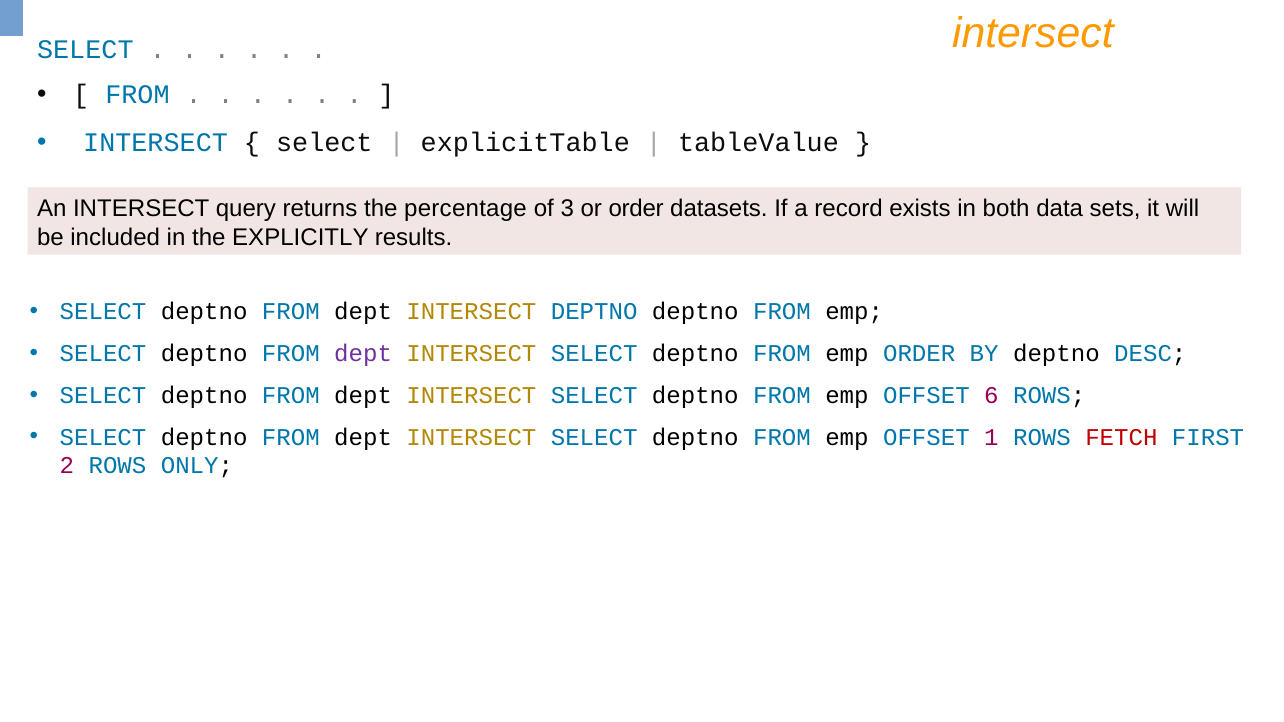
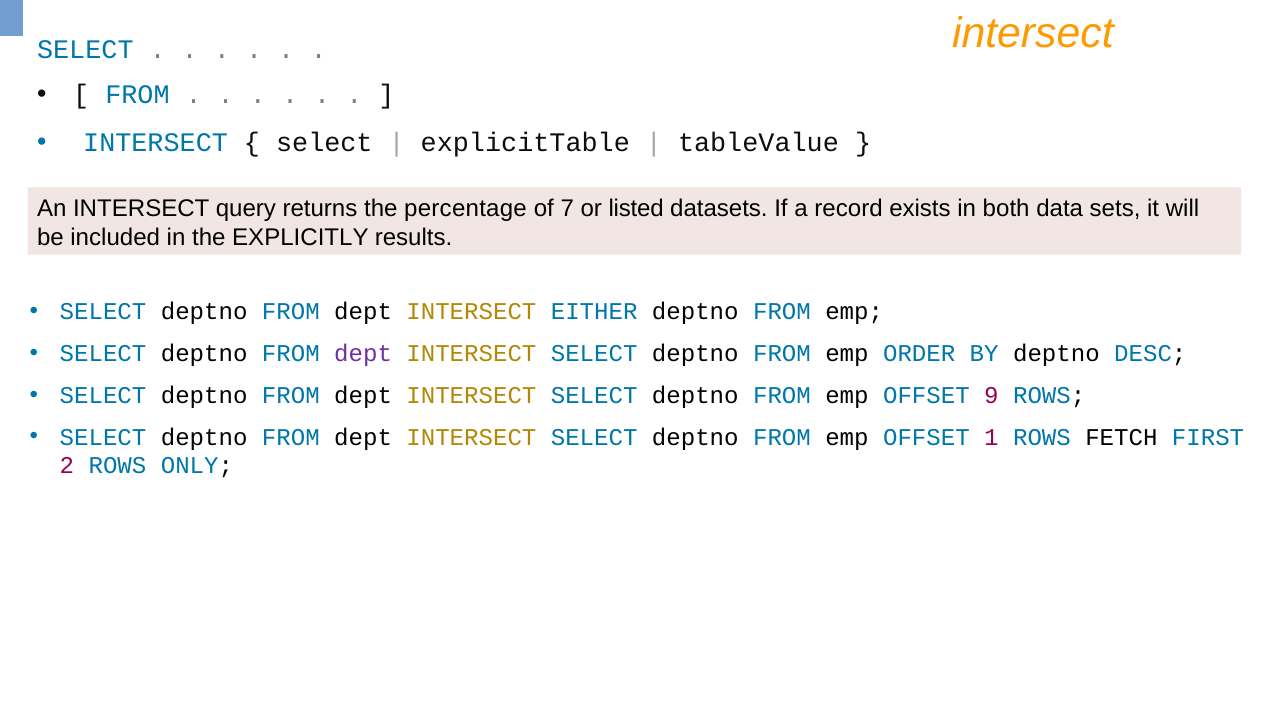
3: 3 -> 7 (567, 208)
or order: order -> listed (636, 208)
INTERSECT DEPTNO: DEPTNO -> EITHER (594, 312)
6: 6 -> 9 (991, 396)
FETCH colour: red -> black (1121, 437)
